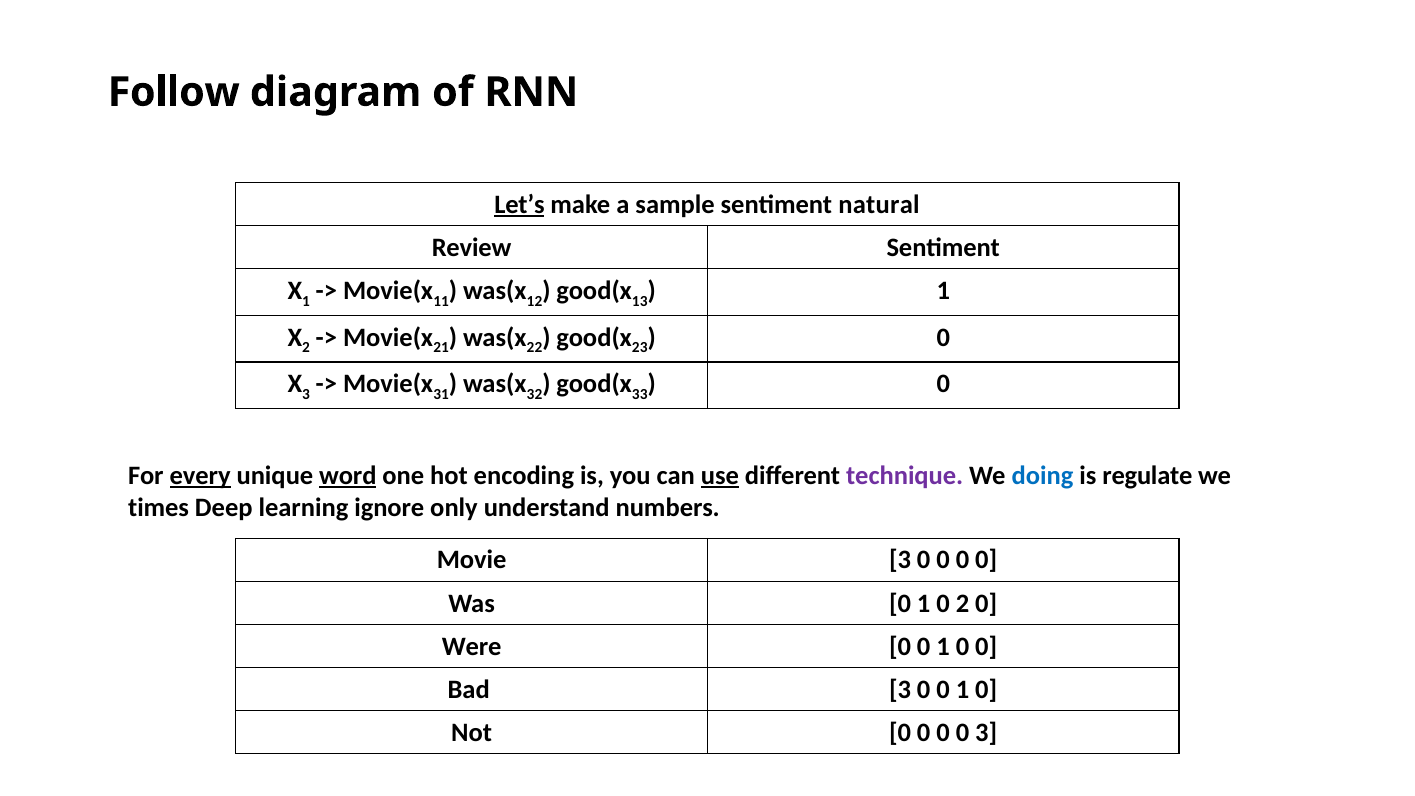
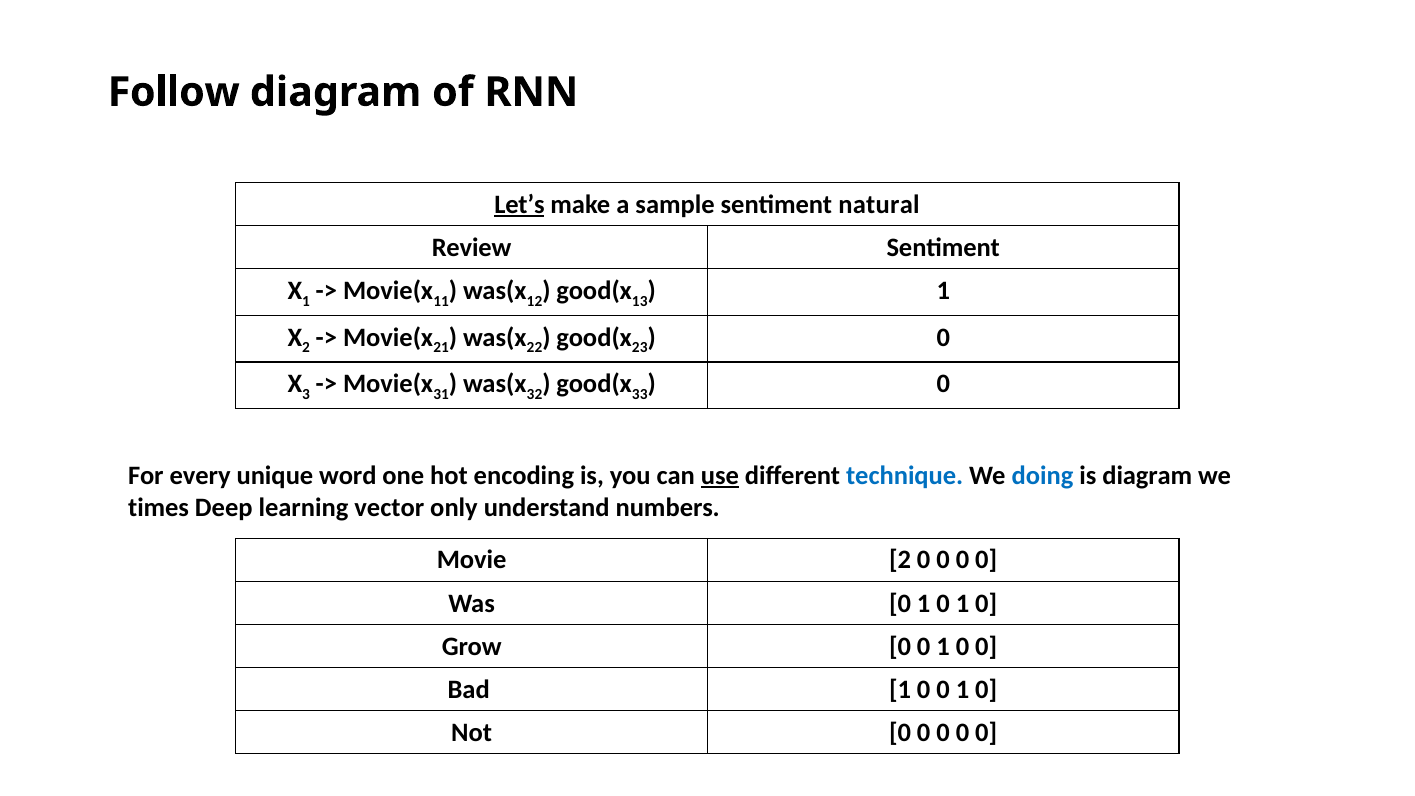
every underline: present -> none (200, 476)
word underline: present -> none (348, 476)
technique colour: purple -> blue (905, 476)
is regulate: regulate -> diagram (1147, 476)
ignore: ignore -> vector (389, 507)
Movie 3: 3 -> 2 (900, 560)
1 0 2: 2 -> 1 (963, 603)
Were: Were -> Grow (472, 646)
Bad 3: 3 -> 1 (900, 689)
3: 3 -> 0 (986, 732)
